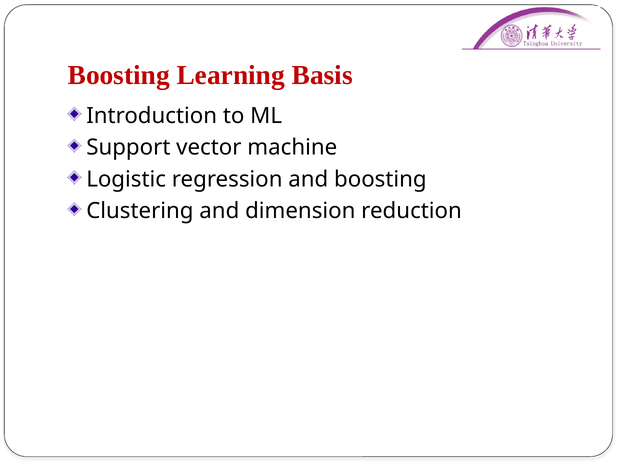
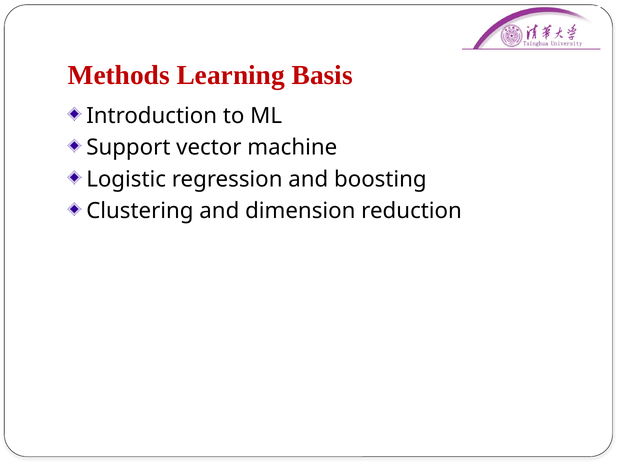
Boosting: Boosting -> Methods (119, 75)
